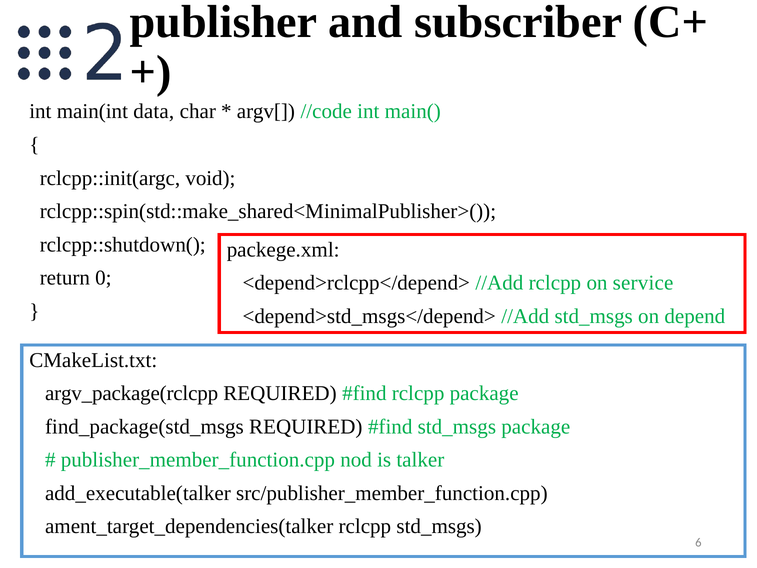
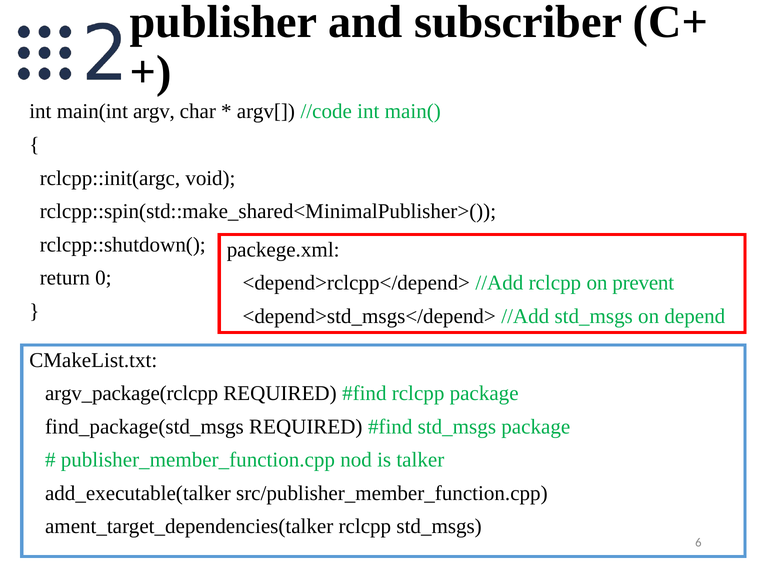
data: data -> argv (154, 111)
service: service -> prevent (643, 283)
